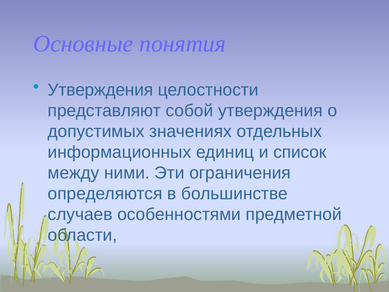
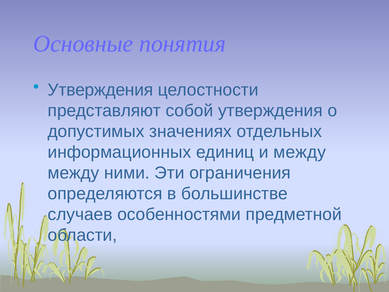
и список: список -> между (300, 152)
